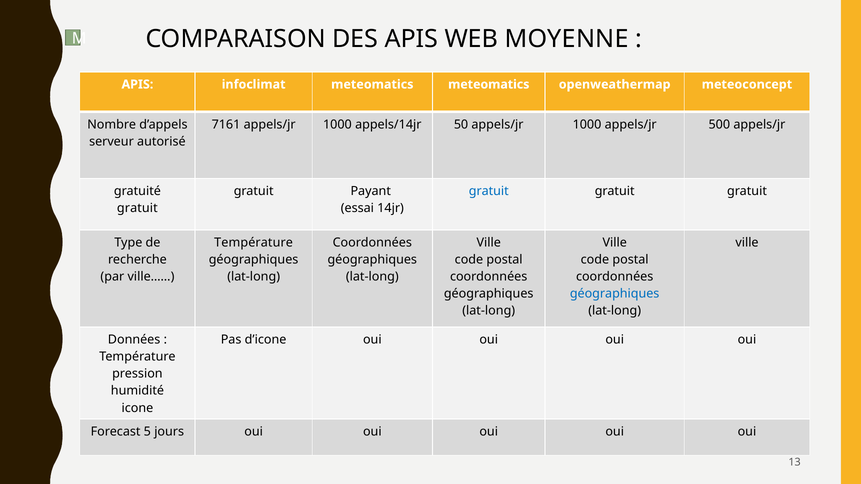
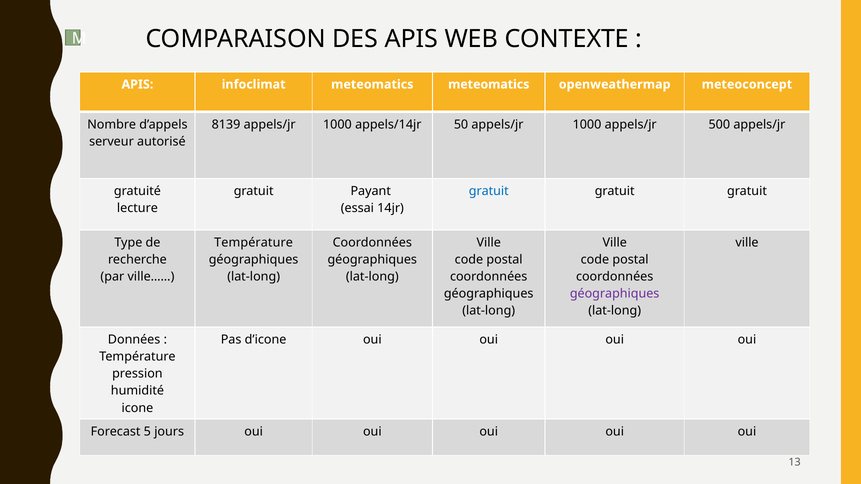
MOYENNE: MOYENNE -> CONTEXTE (567, 39)
7161: 7161 -> 8139 (226, 124)
gratuit: gratuit -> lecture (137, 208)
géographiques colour: blue -> purple (615, 294)
